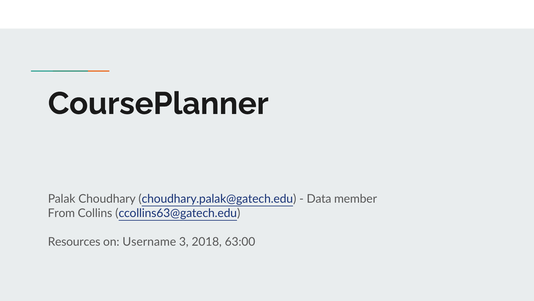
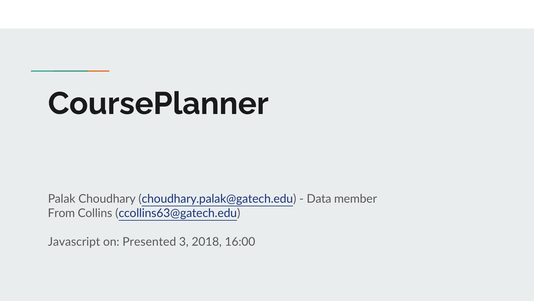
Resources: Resources -> Javascript (74, 241)
Username: Username -> Presented (149, 241)
63:00: 63:00 -> 16:00 (240, 241)
